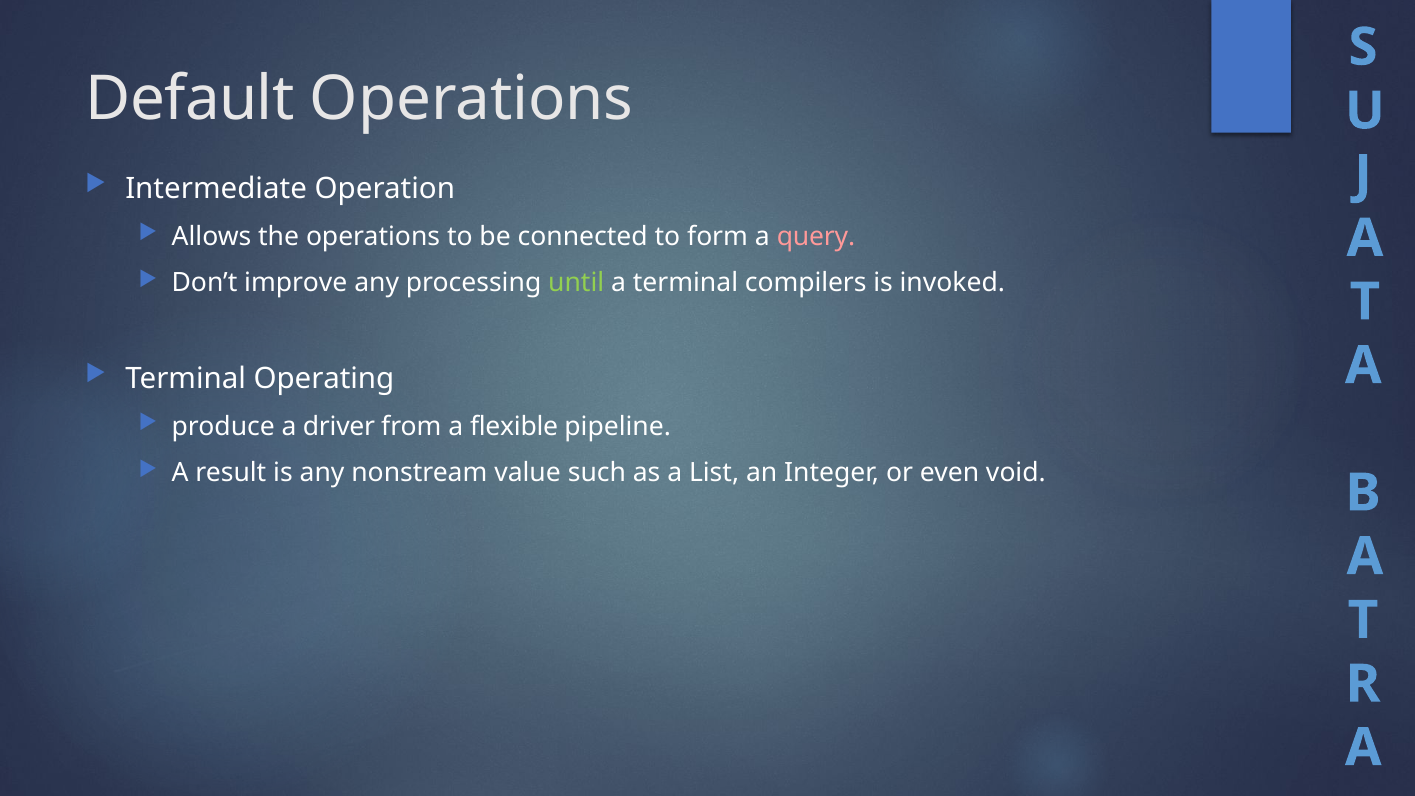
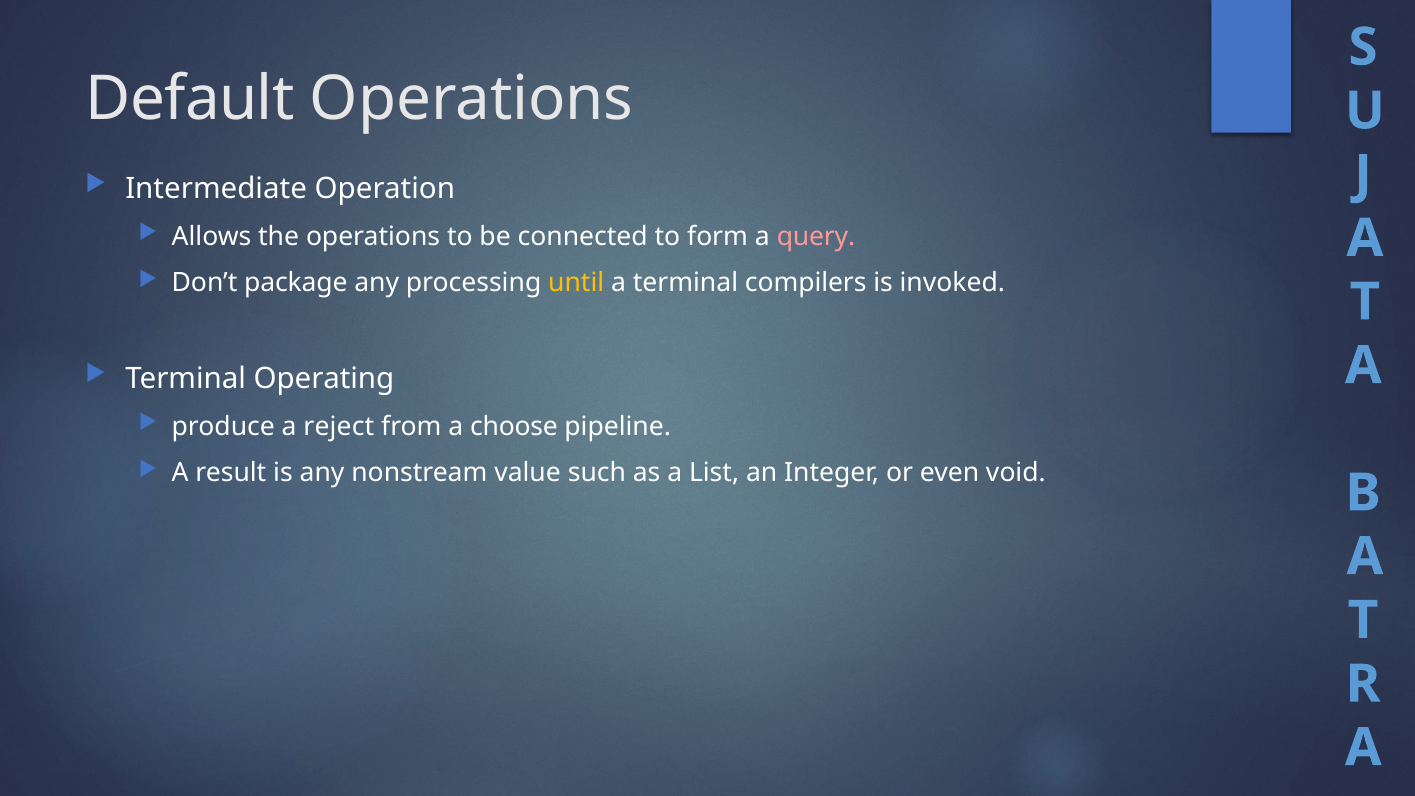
improve: improve -> package (296, 283)
until colour: light green -> yellow (576, 283)
driver: driver -> reject (339, 426)
flexible: flexible -> choose (514, 426)
